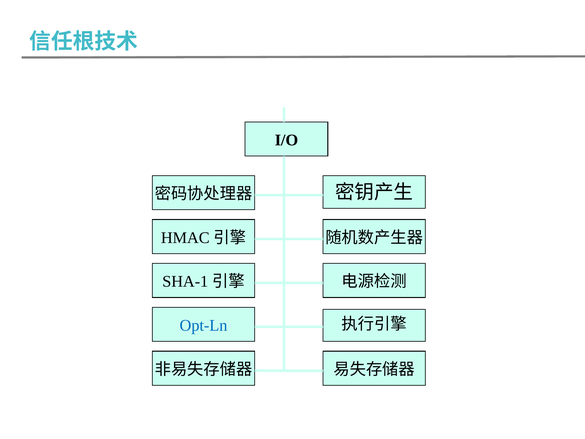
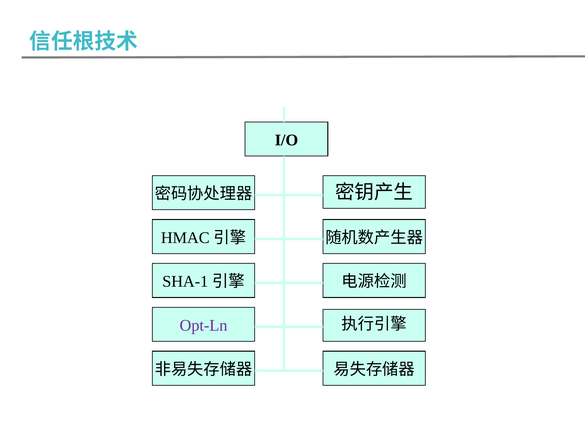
Opt-Ln colour: blue -> purple (204, 325)
